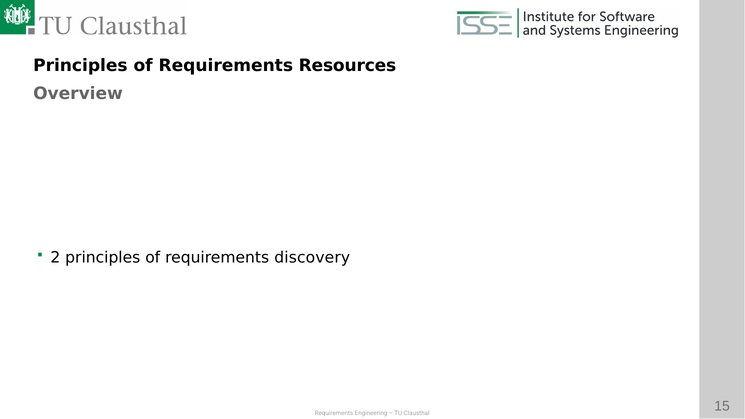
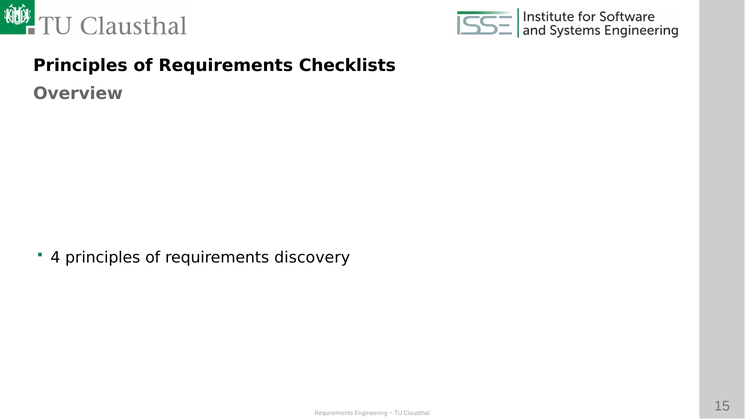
Resources: Resources -> Checklists (347, 65)
2: 2 -> 4 (55, 258)
